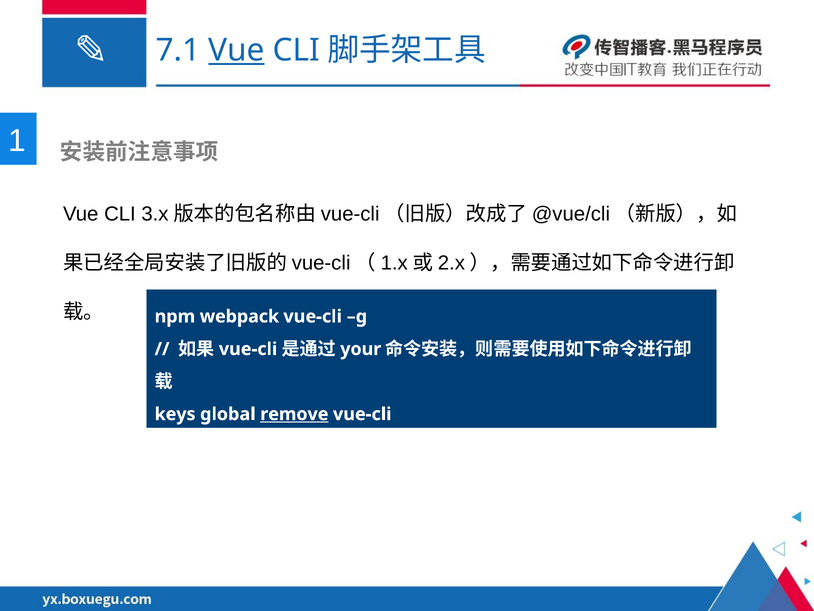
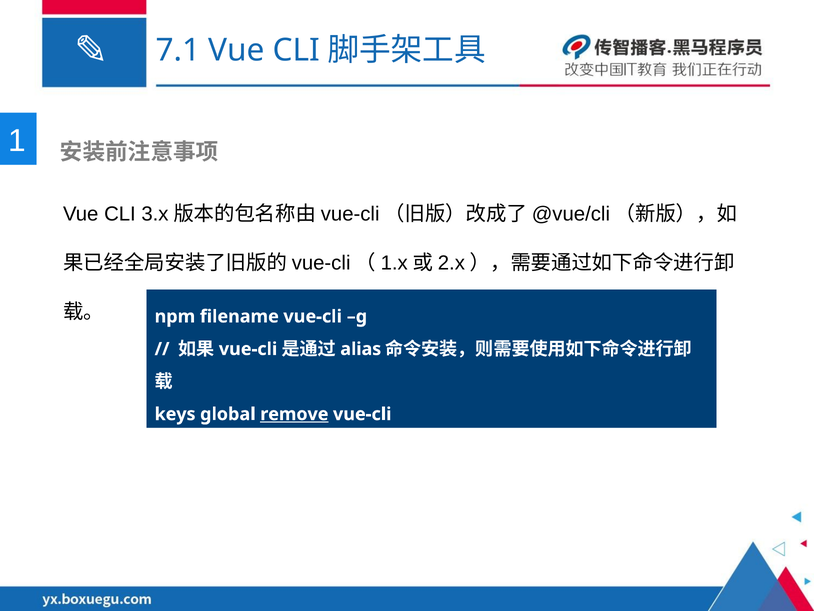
Vue underline: present -> none (237, 50)
webpack: webpack -> filename (239, 316)
your: your -> alias (361, 349)
